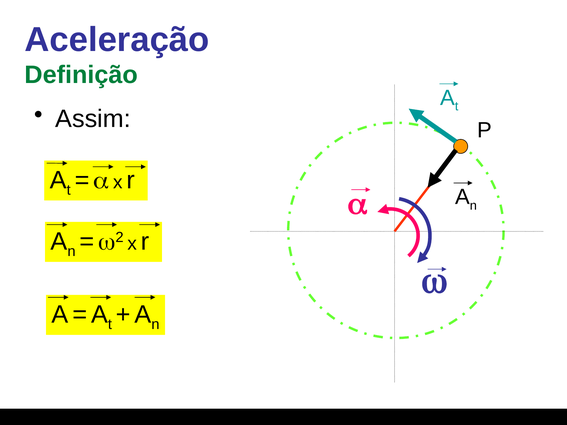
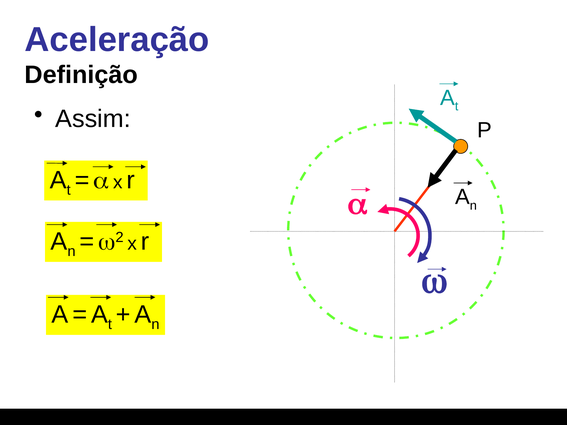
Definição colour: green -> black (81, 75)
